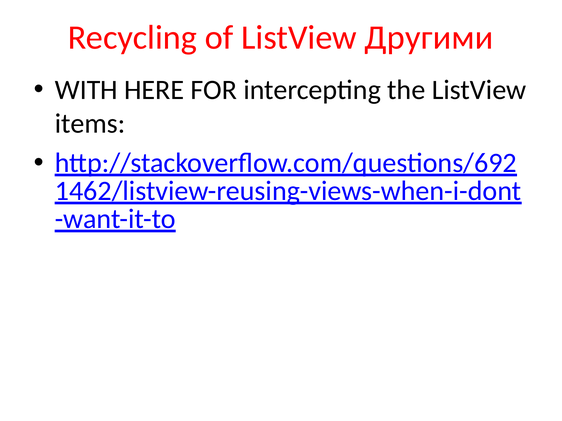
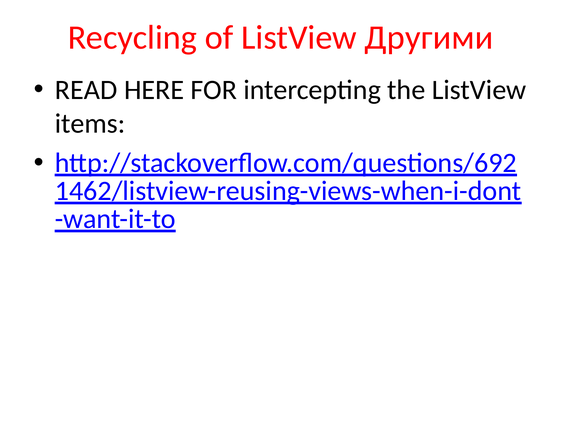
WITH: WITH -> READ (86, 90)
